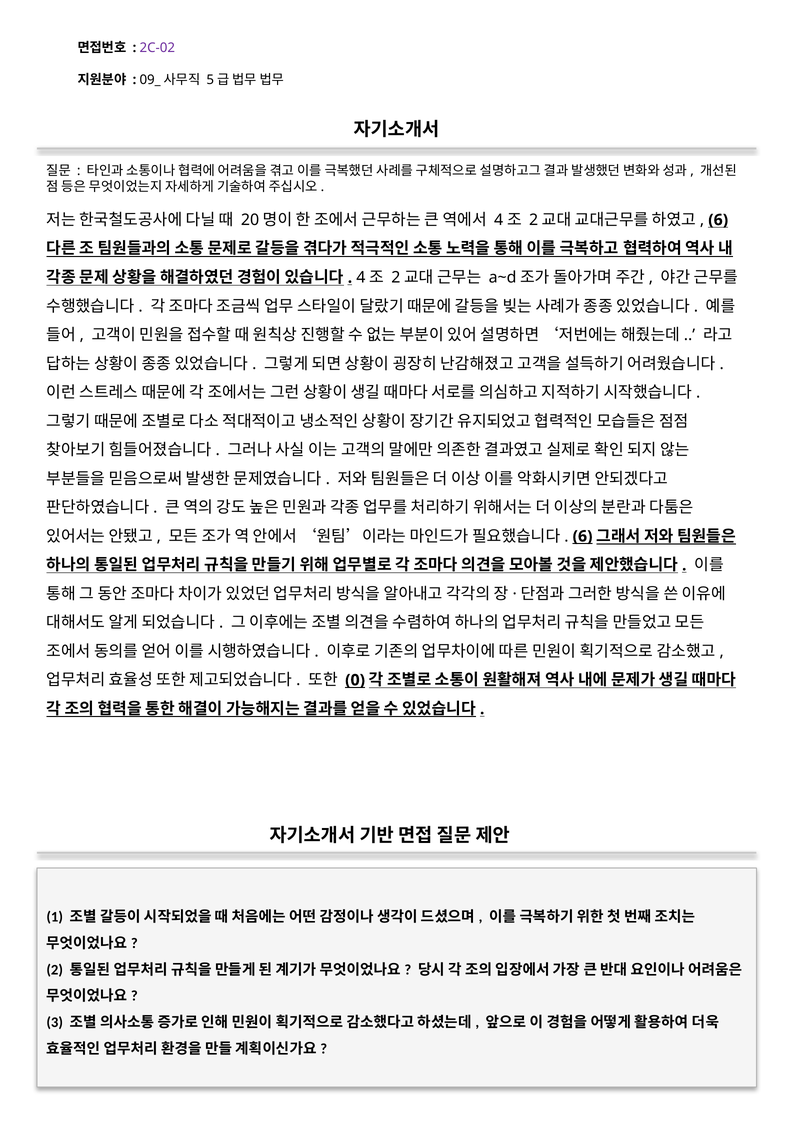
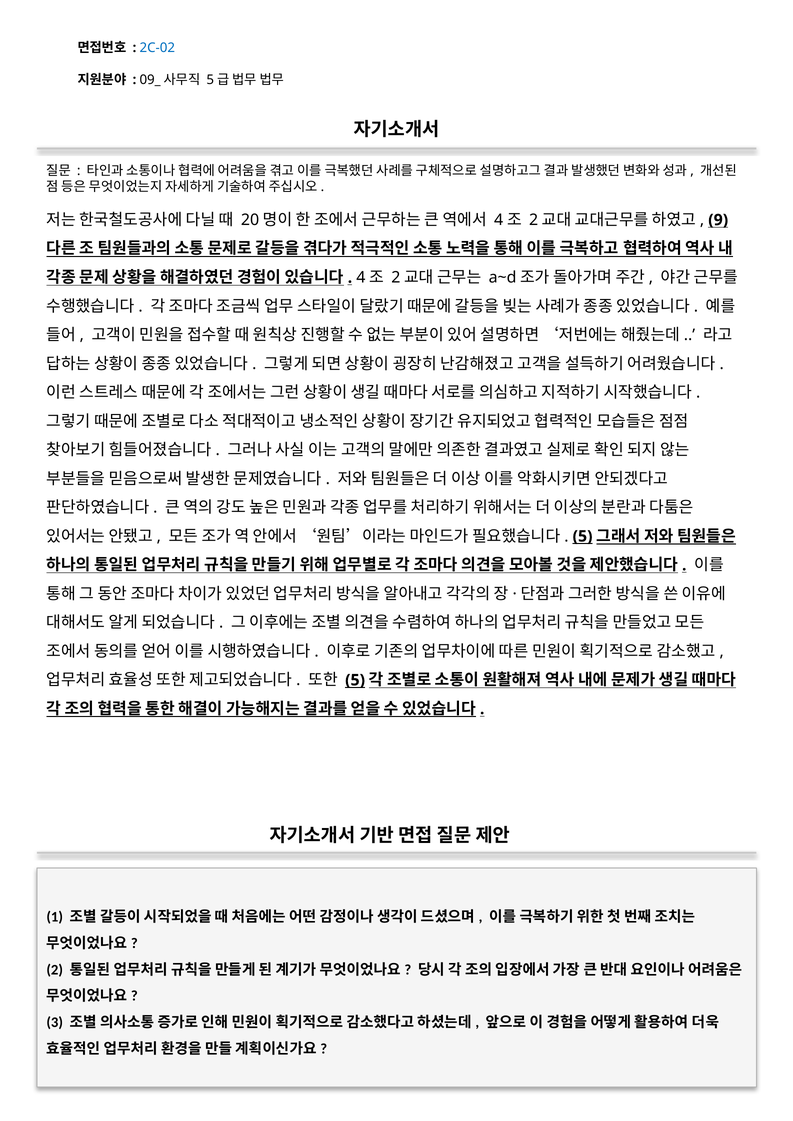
2C-02 colour: purple -> blue (157, 48)
6: 6 -> 9 (718, 220)
6: 6 -> 5 (583, 537)
0: 0 -> 5 (355, 680)
